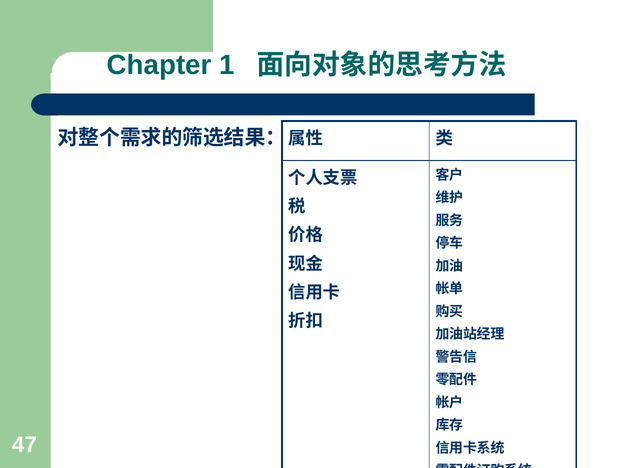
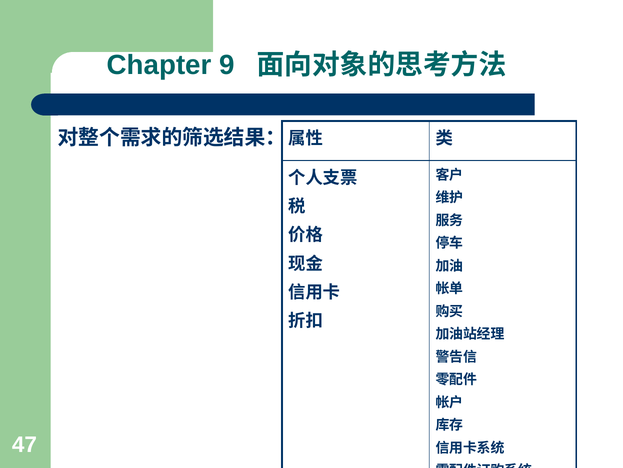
1: 1 -> 9 (227, 65)
